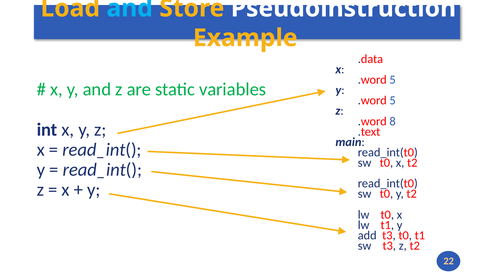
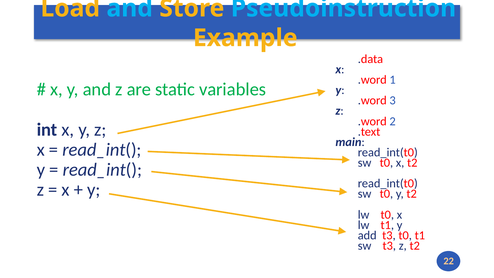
Pseudoinstruction colour: white -> light blue (343, 8)
5: 5 -> 1 (393, 80)
5: 5 -> 3 (393, 100)
8: 8 -> 2 (393, 121)
